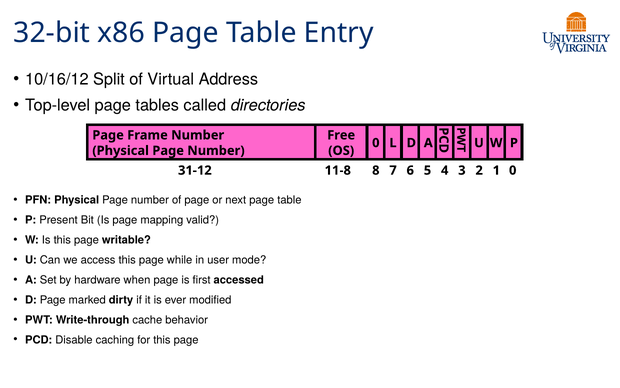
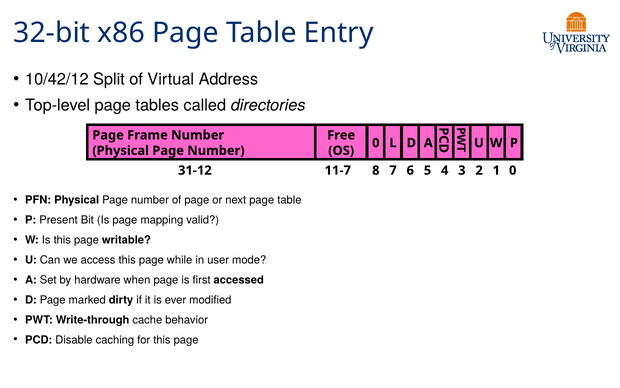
10/16/12: 10/16/12 -> 10/42/12 (57, 79)
11-8: 11-8 -> 11-7 (338, 170)
